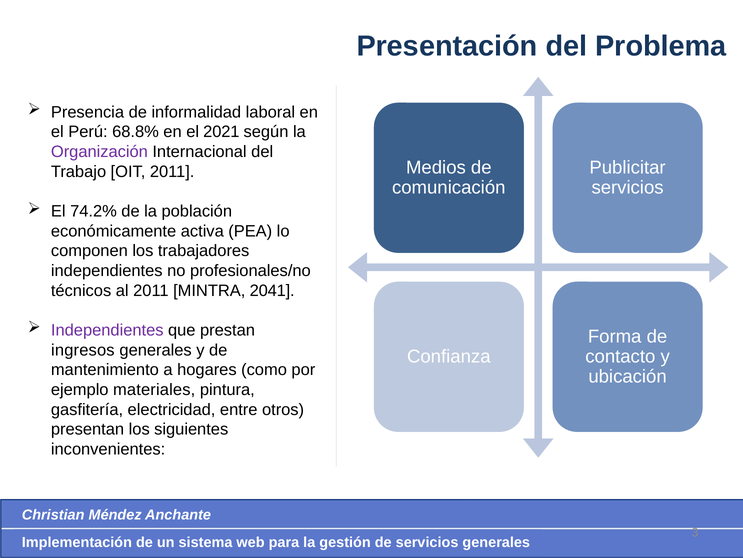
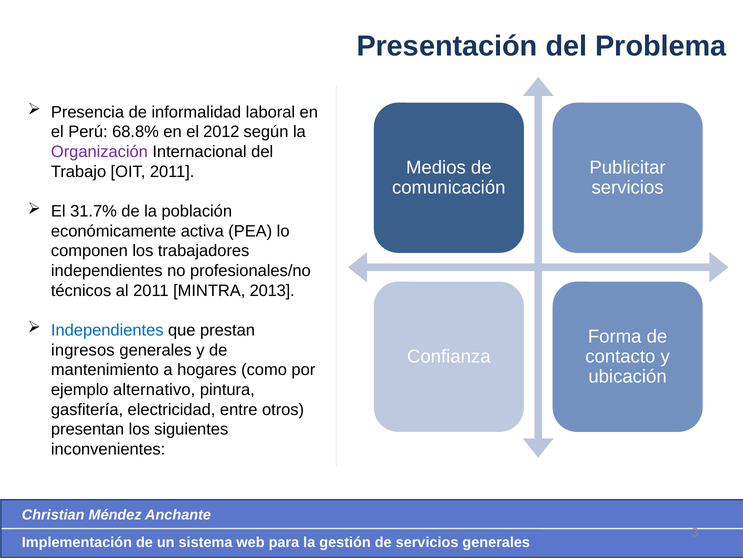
2021: 2021 -> 2012 (221, 132)
74.2%: 74.2% -> 31.7% (94, 211)
2041: 2041 -> 2013 (272, 290)
Independientes colour: purple -> blue (107, 330)
materiales: materiales -> alternativo (154, 389)
